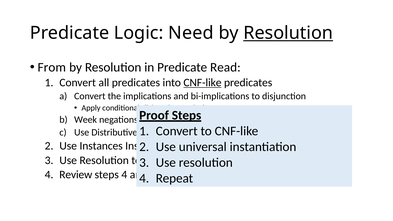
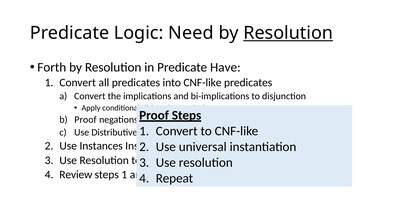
From: From -> Forth (52, 67)
Read: Read -> Have (225, 67)
CNF-like underline: present -> none (202, 83)
Week: Week -> Proof (85, 120)
4: 4 -> 1 (124, 175)
